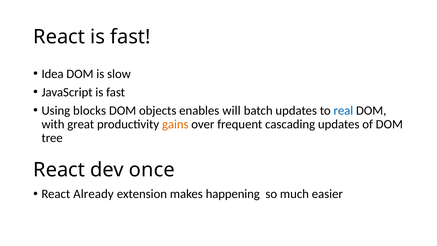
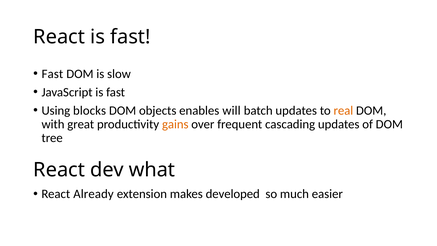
Idea: Idea -> Fast (52, 74)
real colour: blue -> orange (343, 110)
once: once -> what (152, 170)
happening: happening -> developed (233, 194)
